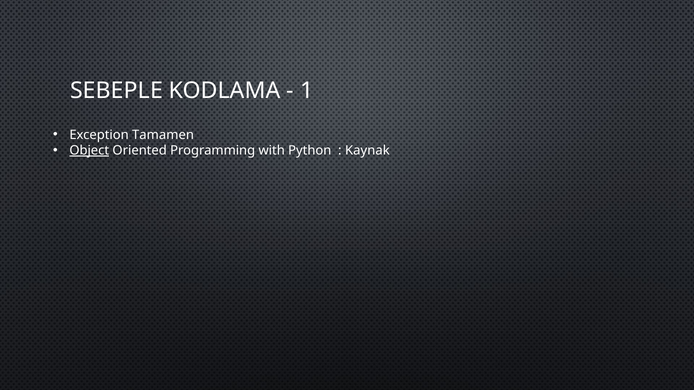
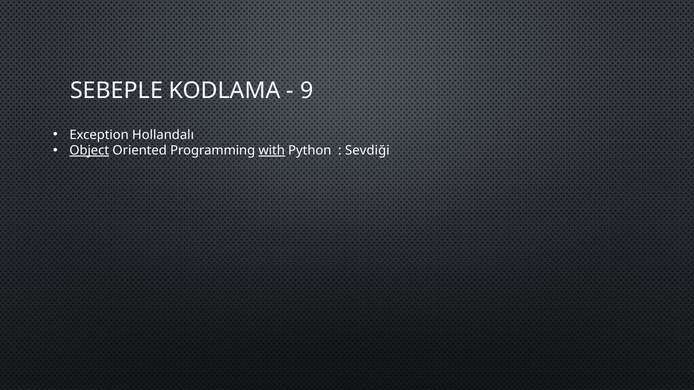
1: 1 -> 9 (307, 91)
Tamamen: Tamamen -> Hollandalı (163, 135)
with underline: none -> present (272, 151)
Kaynak: Kaynak -> Sevdiği (367, 151)
